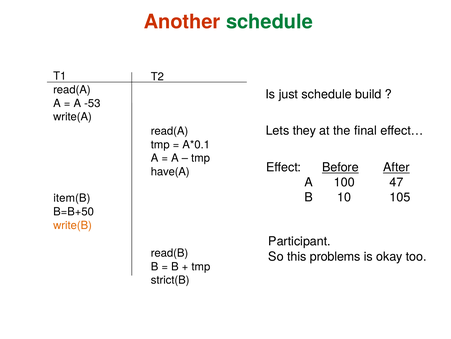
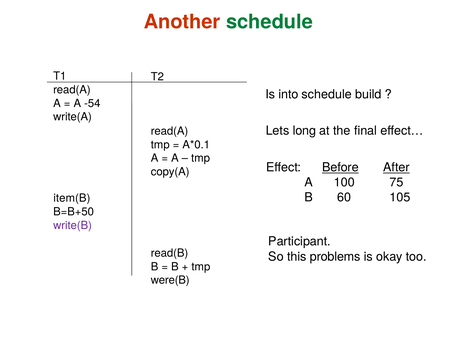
just: just -> into (288, 94)
-53: -53 -> -54 (92, 103)
they: they -> long (304, 130)
have(A: have(A -> copy(A (170, 171)
47: 47 -> 75 (396, 182)
10: 10 -> 60 (344, 197)
write(B colour: orange -> purple (73, 225)
strict(B: strict(B -> were(B (170, 280)
